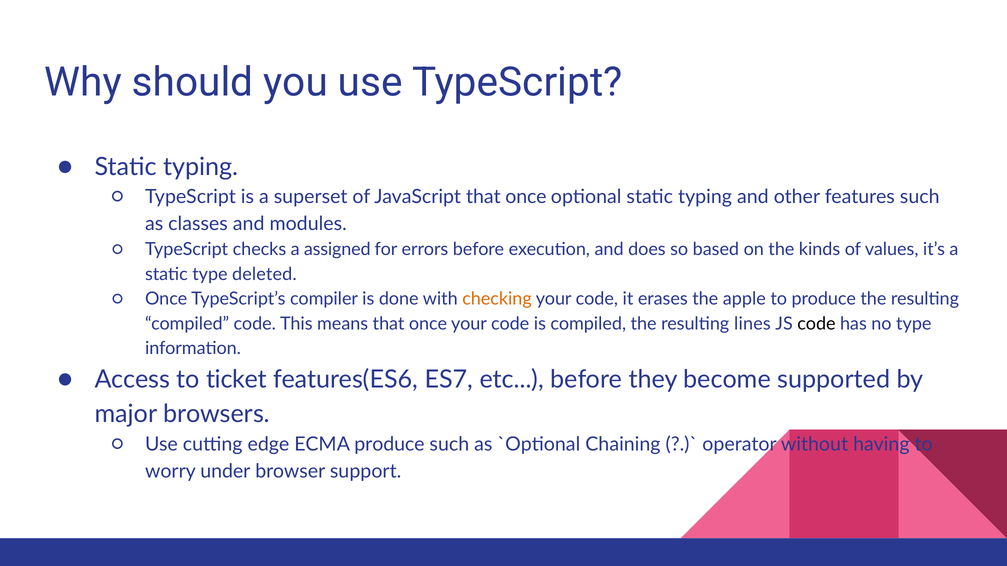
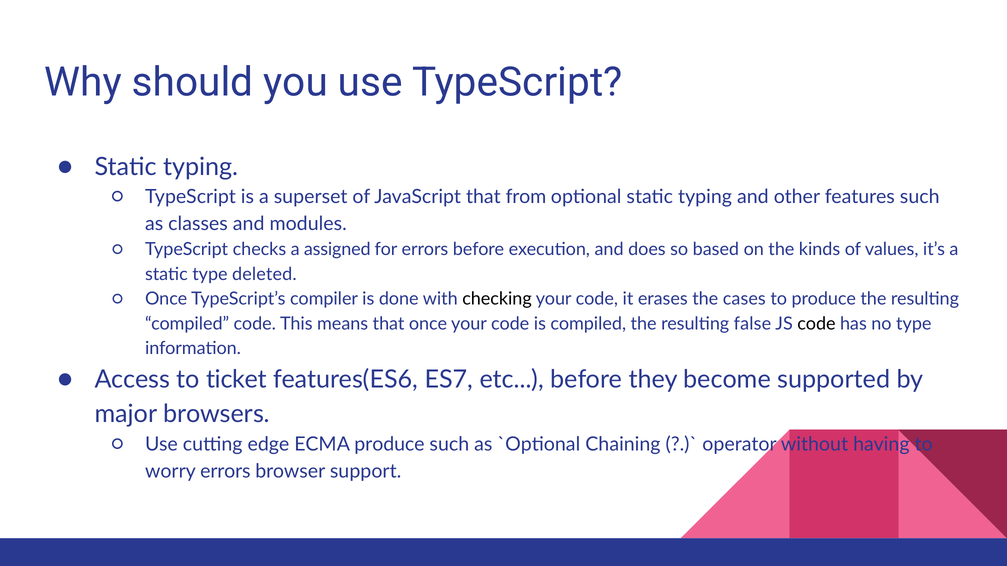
JavaScript that once: once -> from (526, 197)
checking colour: orange -> black (497, 299)
apple: apple -> cases (744, 299)
lines: lines -> false (752, 324)
worry under: under -> errors (225, 472)
